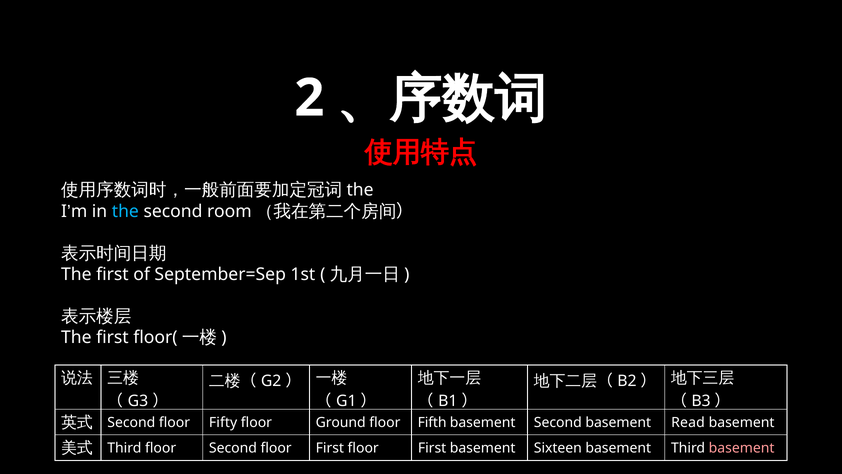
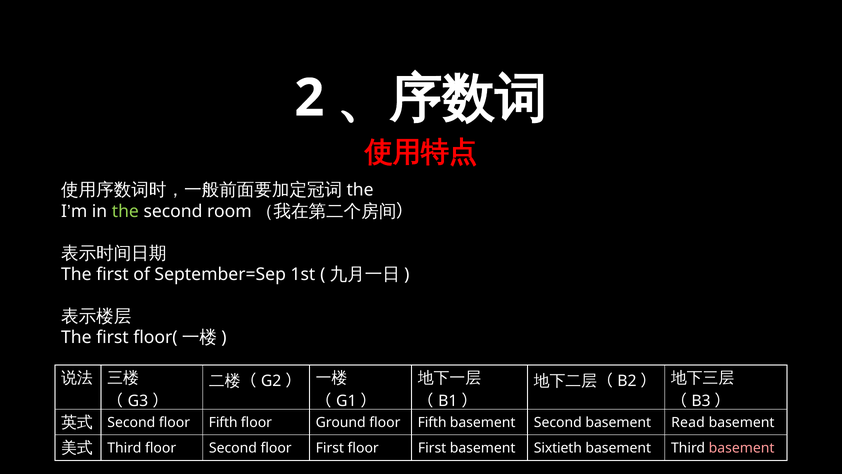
the colour: light blue -> light green (125, 211)
Second floor Fifty: Fifty -> Fifth (223, 422)
Sixteen: Sixteen -> Sixtieth (558, 448)
